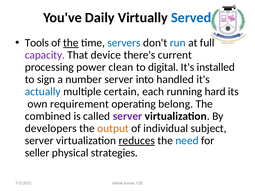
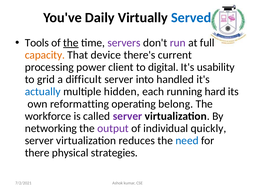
servers colour: blue -> purple (124, 43)
run colour: blue -> purple (178, 43)
capacity colour: purple -> orange (45, 55)
clean: clean -> client (121, 67)
installed: installed -> usability (216, 67)
sign: sign -> grid (46, 80)
number: number -> difficult (84, 80)
certain: certain -> hidden (122, 92)
requirement: requirement -> reformatting (79, 104)
combined: combined -> workforce (48, 116)
developers: developers -> networking (51, 128)
output colour: orange -> purple (113, 128)
subject: subject -> quickly (209, 128)
reduces underline: present -> none (137, 141)
seller: seller -> there (37, 153)
